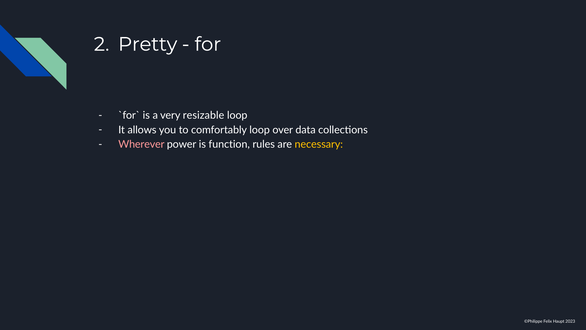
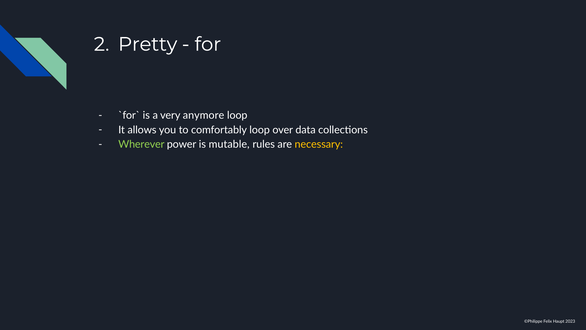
resizable: resizable -> anymore (204, 115)
Wherever colour: pink -> light green (141, 144)
function: function -> mutable (229, 144)
